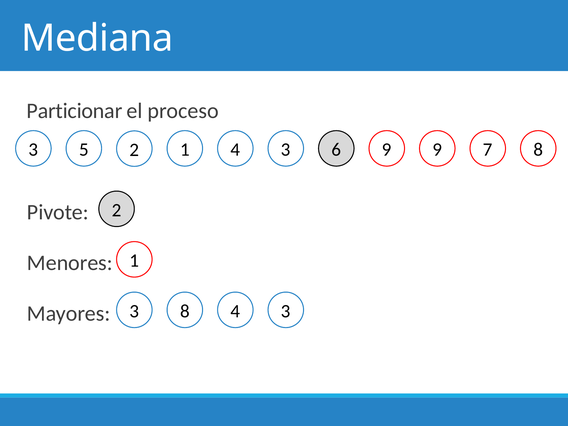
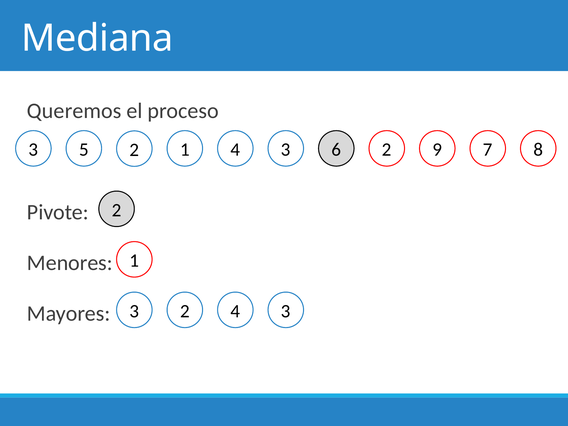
Particionar: Particionar -> Queremos (74, 111)
6 9: 9 -> 2 (387, 150)
3 8: 8 -> 2 (185, 311)
